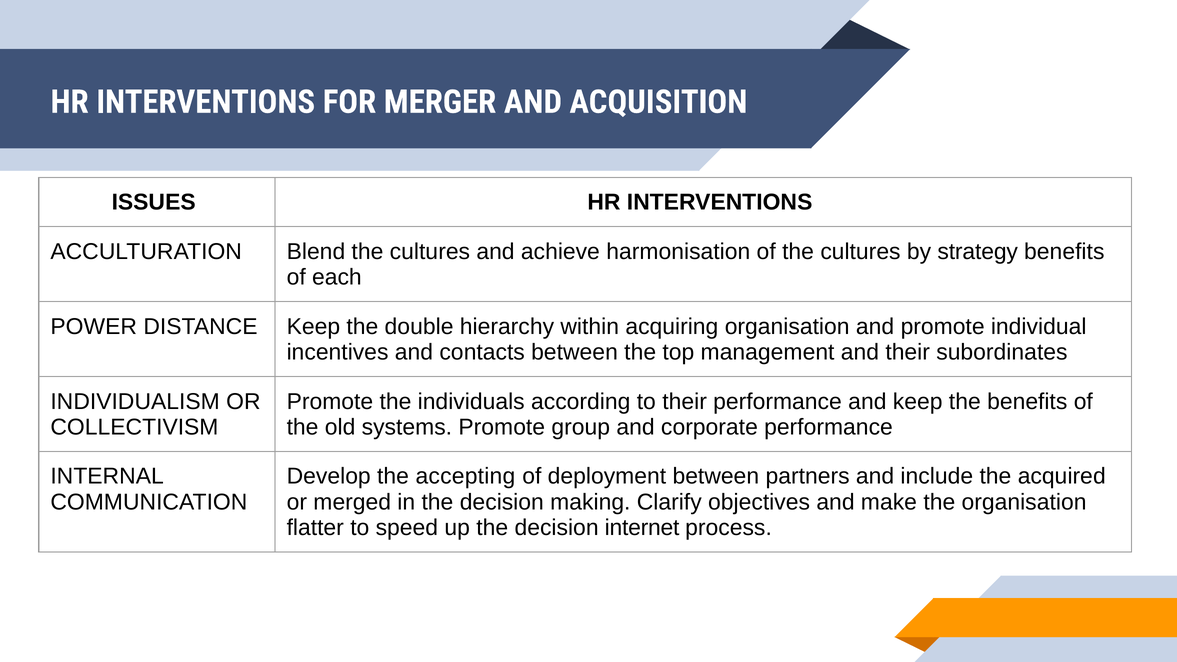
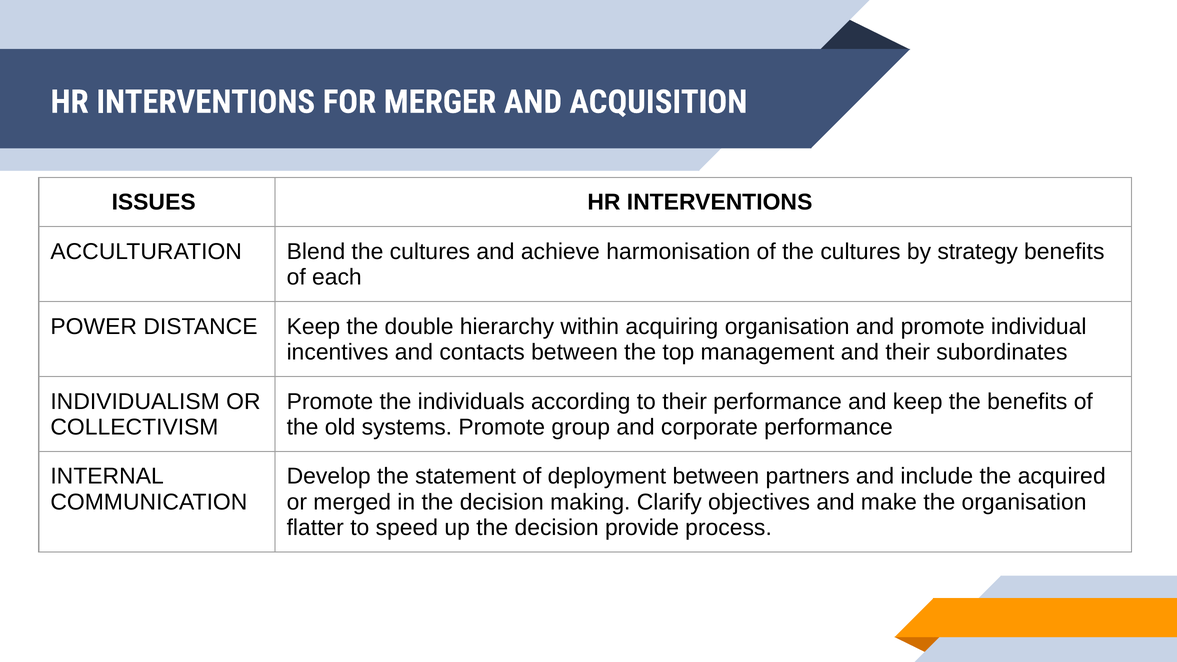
accepting: accepting -> statement (466, 476)
internet: internet -> provide (642, 528)
